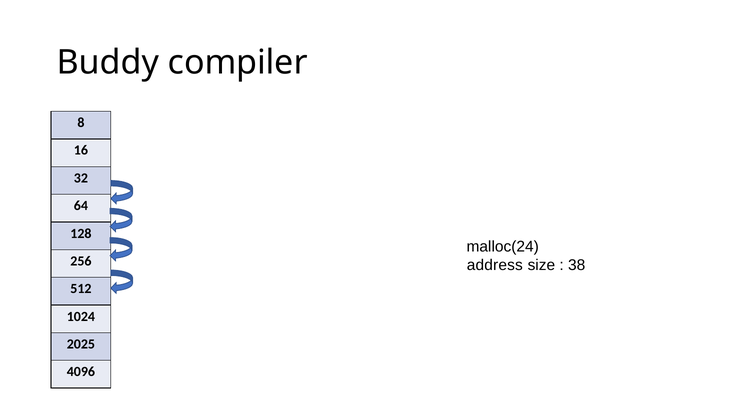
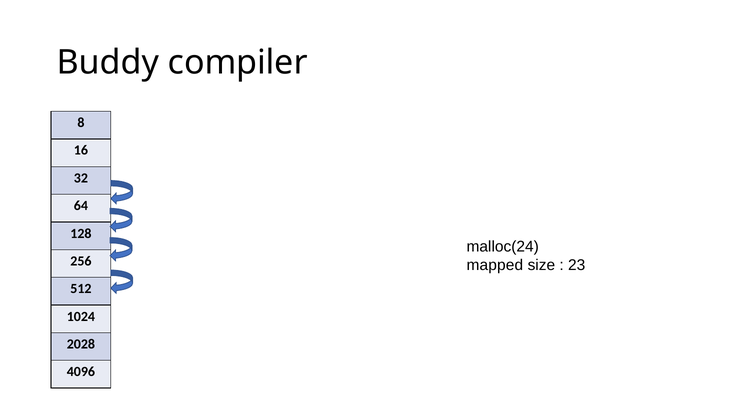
address: address -> mapped (495, 265)
38: 38 -> 23 (577, 265)
2025: 2025 -> 2028 (81, 344)
